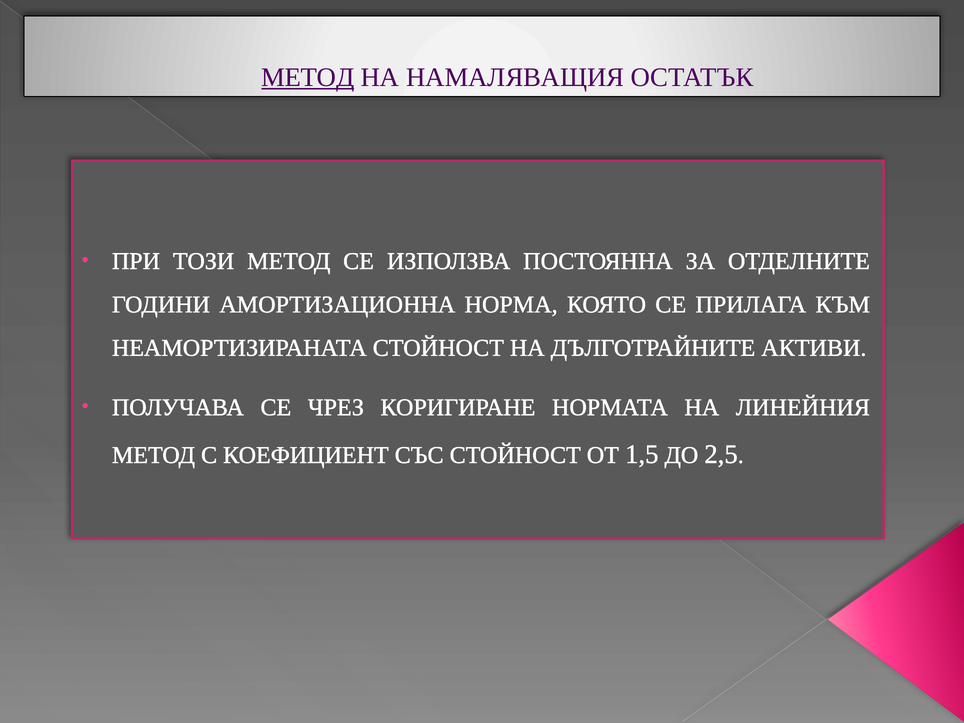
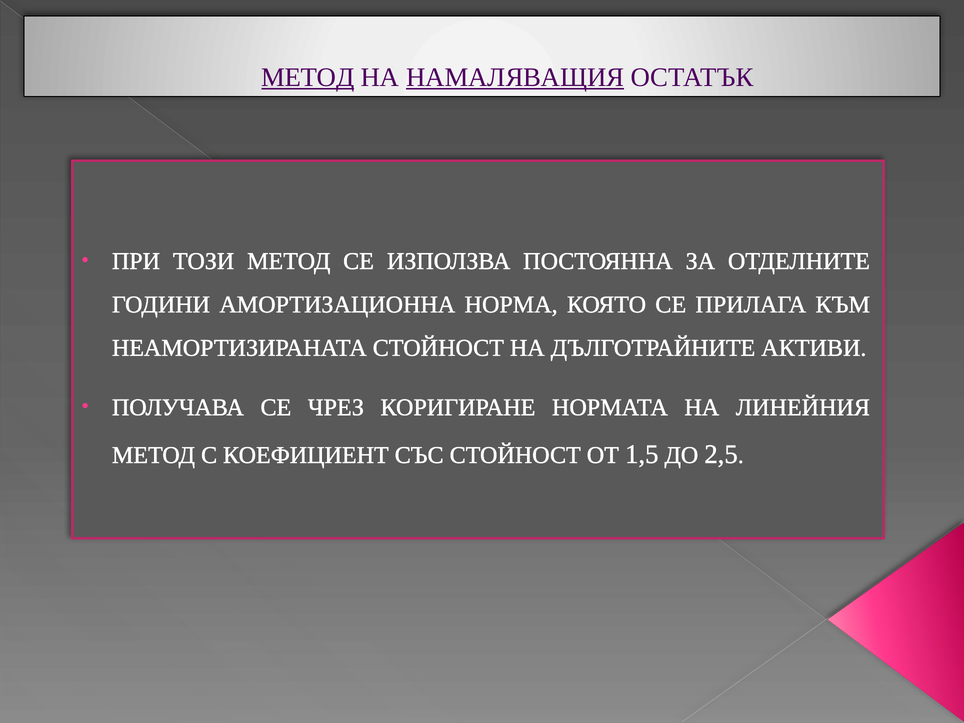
НАМАЛЯВАЩИЯ underline: none -> present (515, 77)
